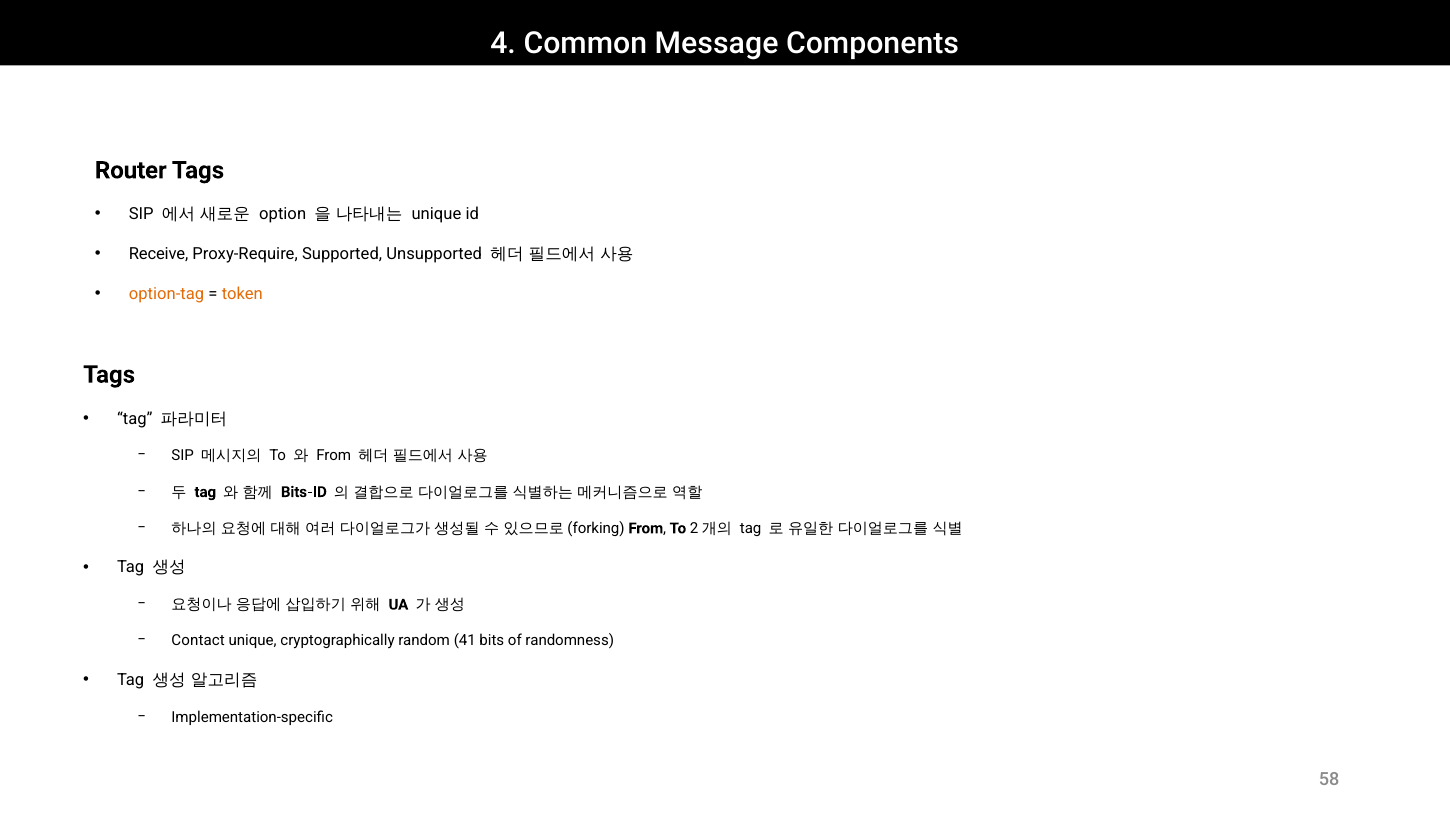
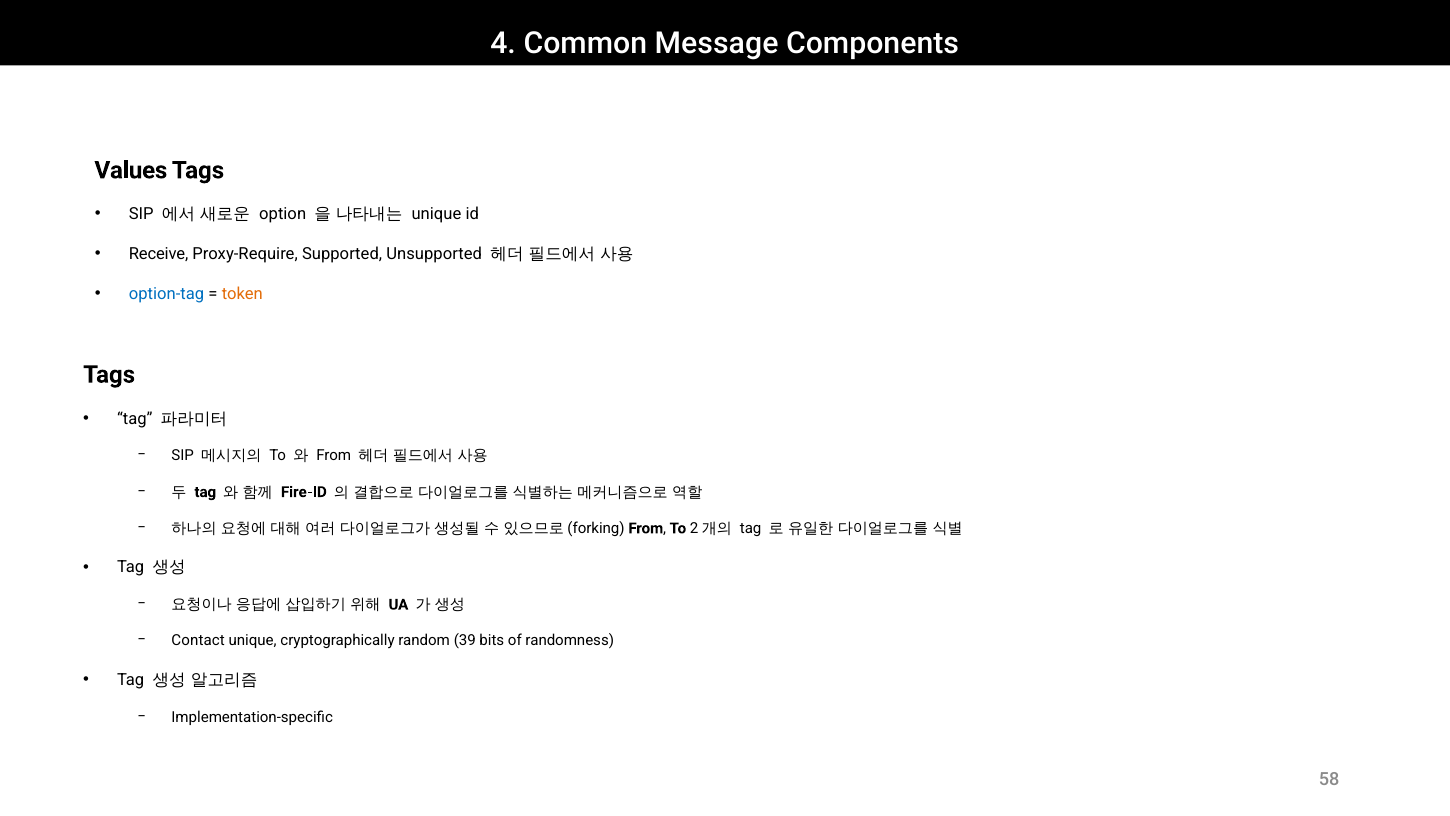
Router: Router -> Values (131, 170)
option-tag colour: orange -> blue (167, 294)
Bits-ID: Bits-ID -> Fire-ID (304, 492)
41: 41 -> 39 (465, 641)
